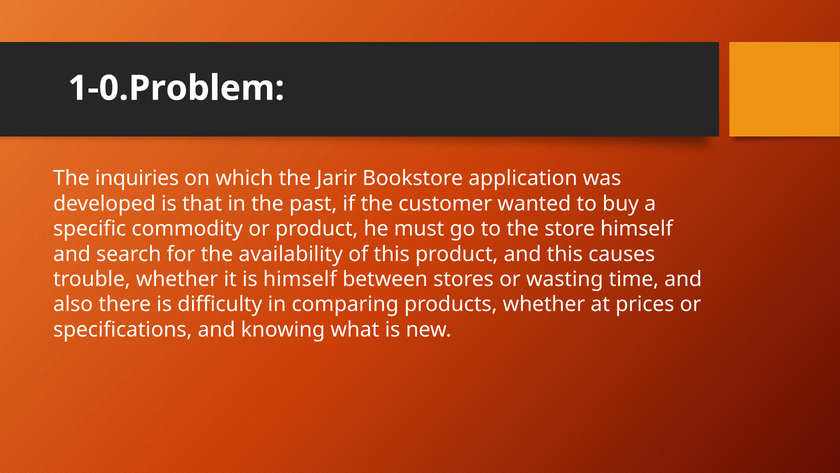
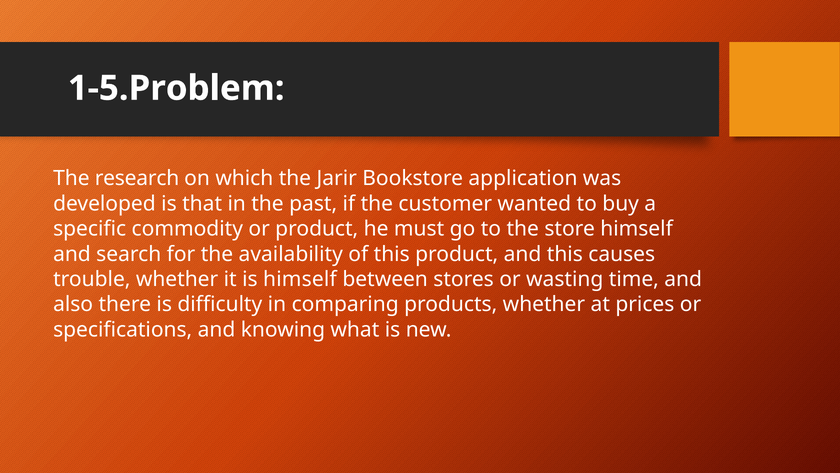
1-0.Problem: 1-0.Problem -> 1-5.Problem (176, 88)
inquiries: inquiries -> research (137, 178)
